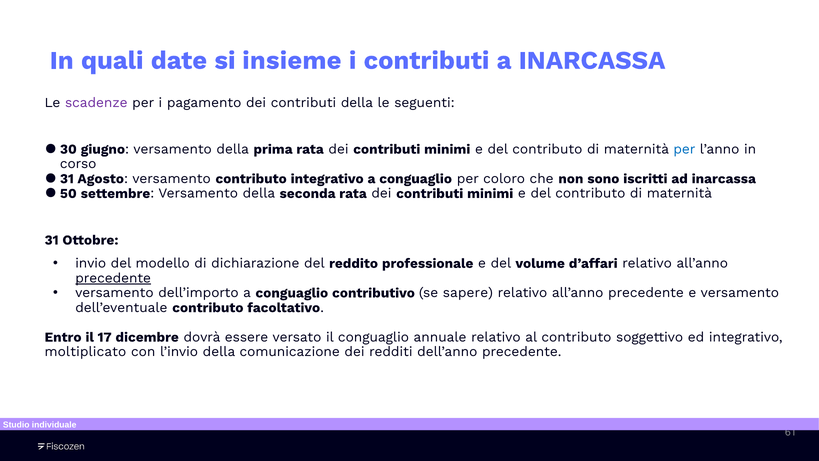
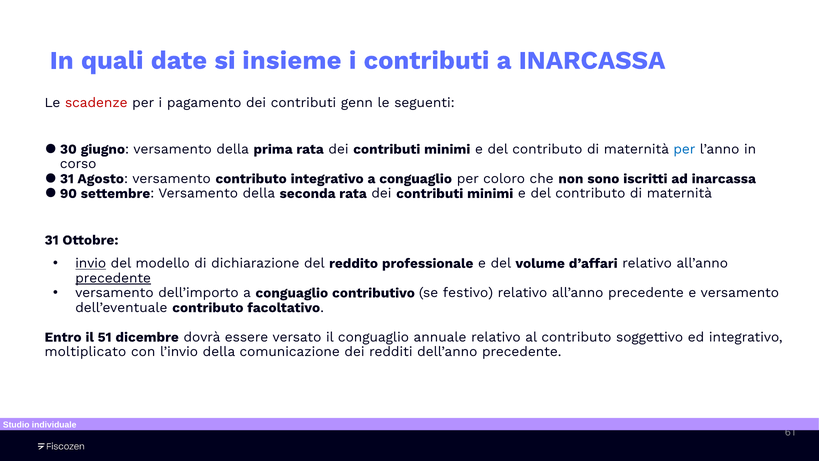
scadenze colour: purple -> red (96, 103)
contributi della: della -> genn (357, 103)
50: 50 -> 90 (68, 193)
invio underline: none -> present (91, 263)
sapere: sapere -> festivo (468, 293)
17: 17 -> 51 (105, 337)
